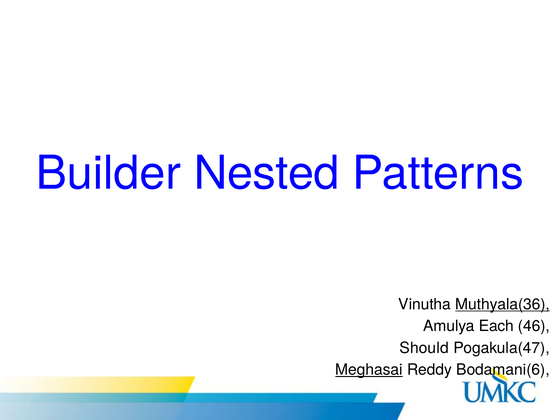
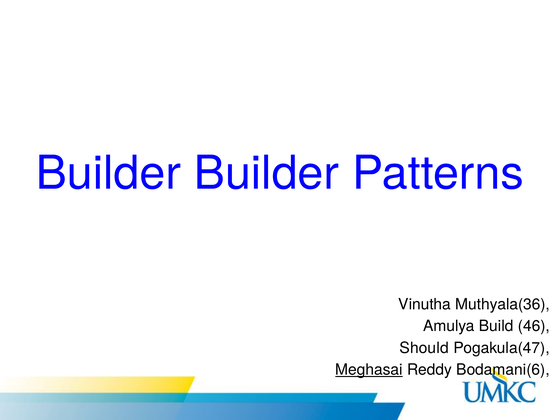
Builder Nested: Nested -> Builder (266, 173)
Muthyala(36 underline: present -> none (503, 304)
Each: Each -> Build (496, 326)
